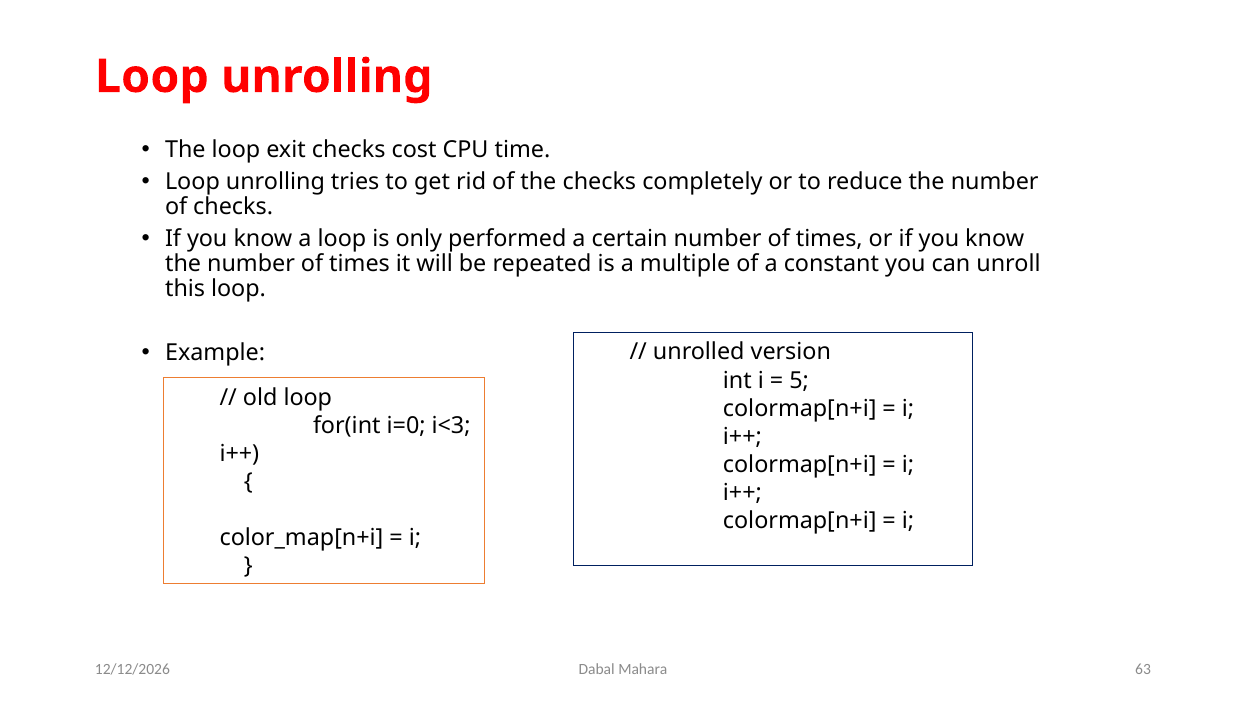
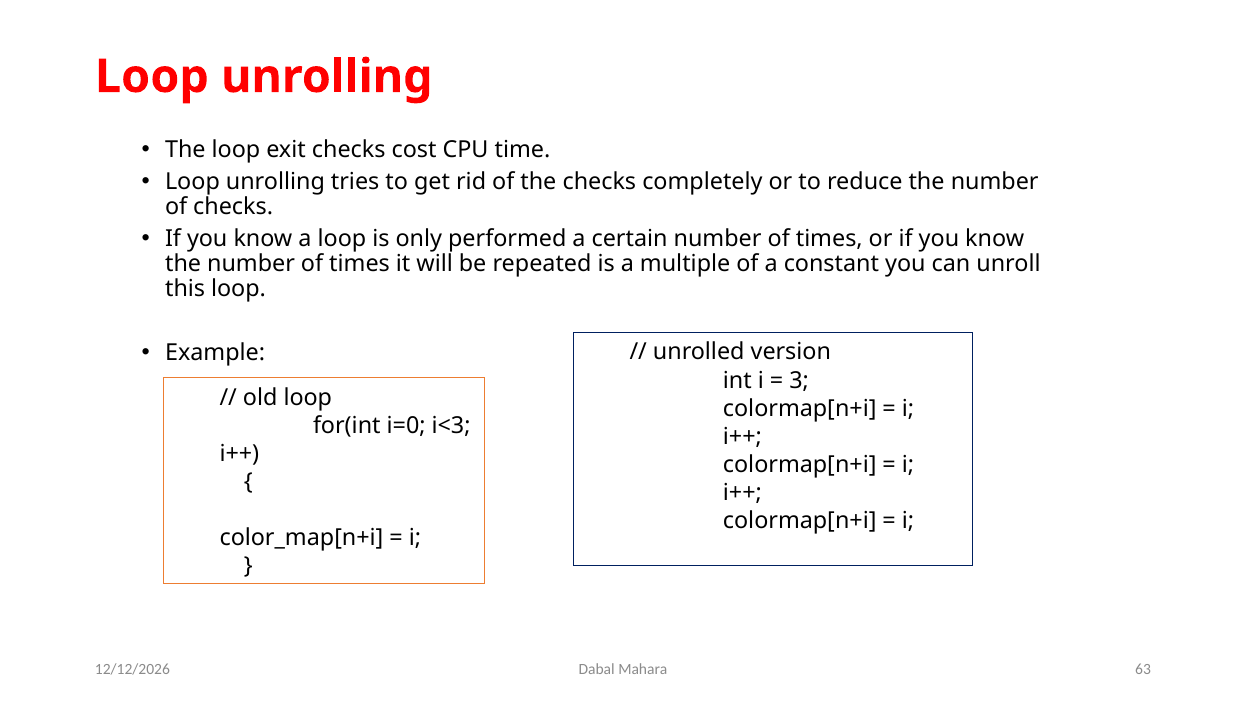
5: 5 -> 3 (799, 380)
